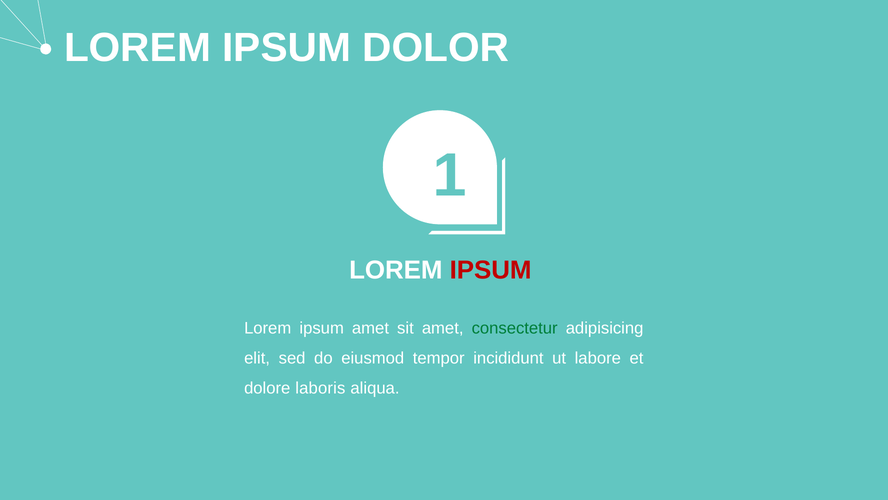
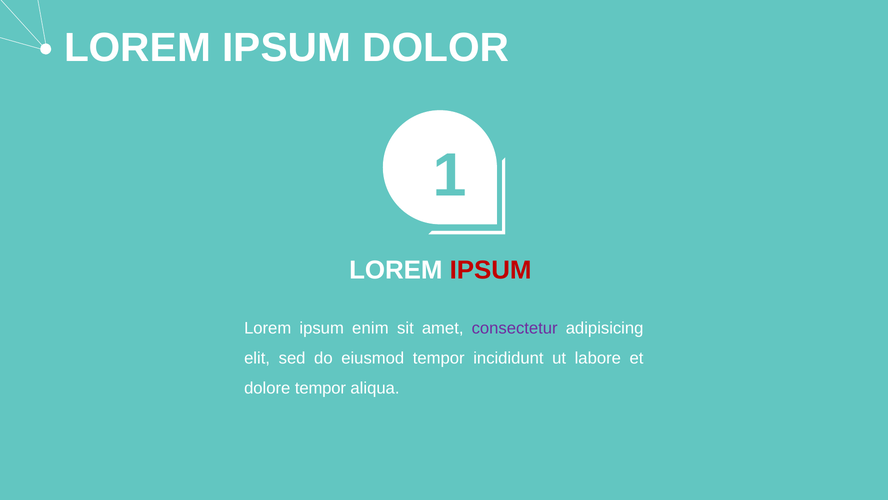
ipsum amet: amet -> enim (370, 328)
consectetur colour: green -> purple (515, 328)
dolore laboris: laboris -> tempor (320, 388)
